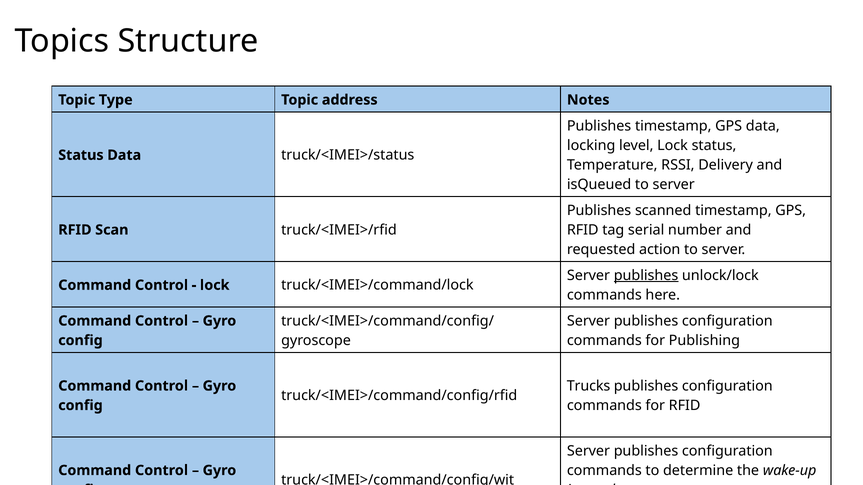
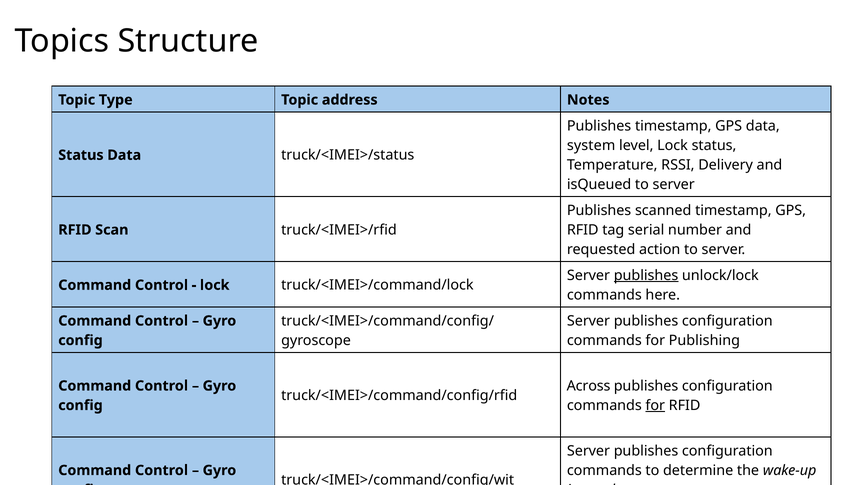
locking: locking -> system (591, 145)
Trucks: Trucks -> Across (589, 386)
for underline: none -> present (655, 406)
